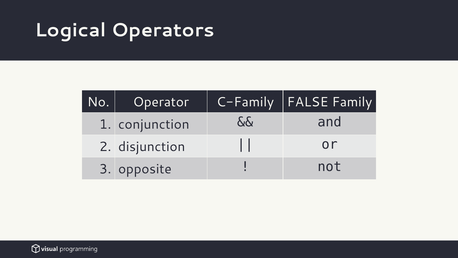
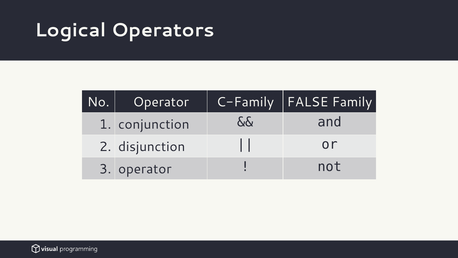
3 opposite: opposite -> operator (145, 169)
